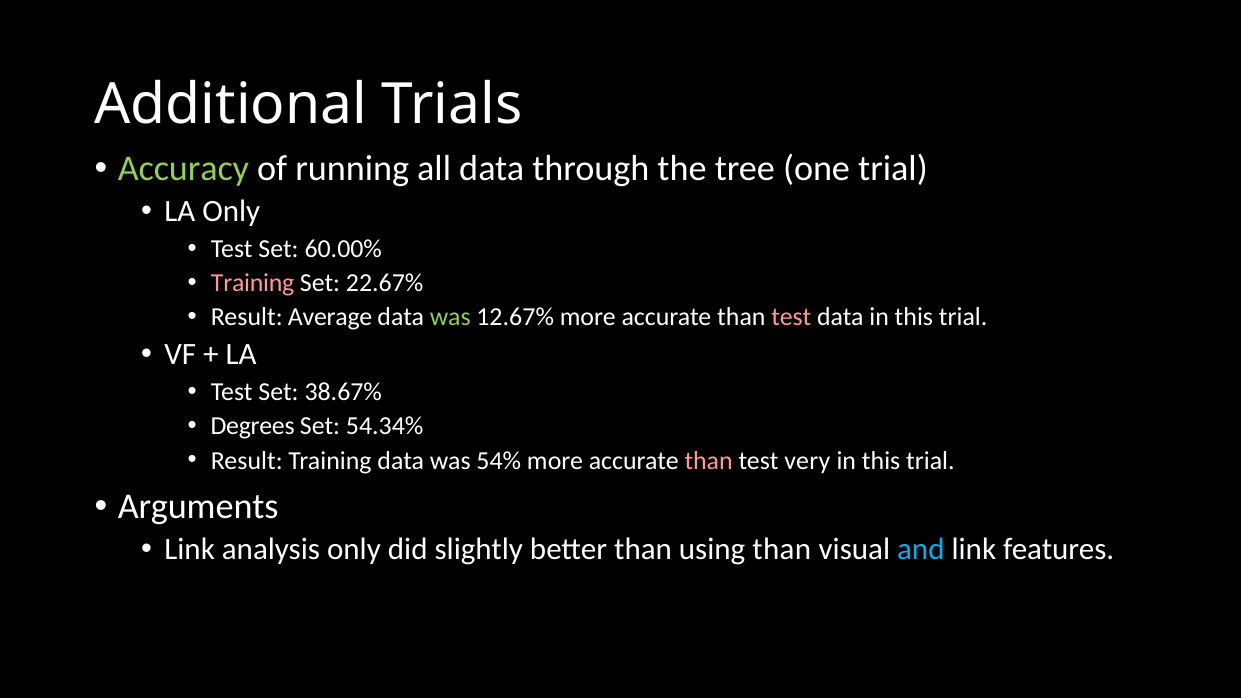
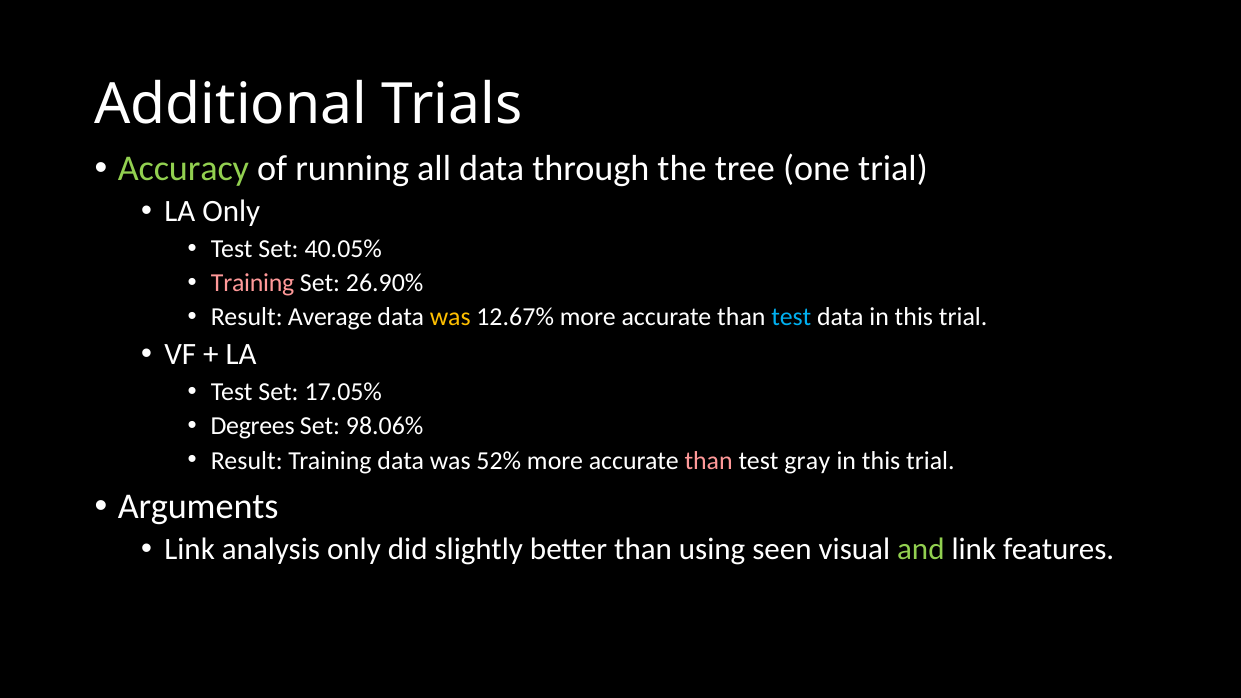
60.00%: 60.00% -> 40.05% (343, 249)
22.67%: 22.67% -> 26.90% (385, 283)
was colour: light green -> yellow (450, 317)
test colour: pink -> light blue (791, 317)
38.67%: 38.67% -> 17.05% (343, 392)
54.34%: 54.34% -> 98.06% (385, 426)
54%: 54% -> 52% (499, 461)
very: very -> gray (807, 461)
using than: than -> seen (782, 550)
and colour: light blue -> light green (921, 550)
